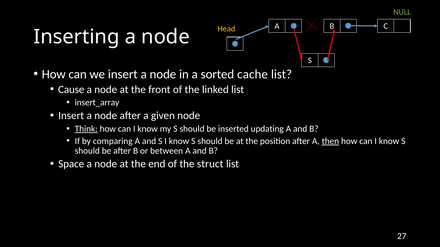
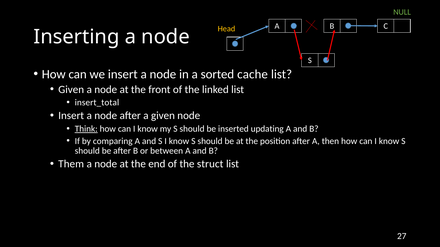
Cause: Cause -> Given (71, 90)
insert_array: insert_array -> insert_total (97, 103)
then underline: present -> none (330, 141)
Space: Space -> Them (71, 164)
